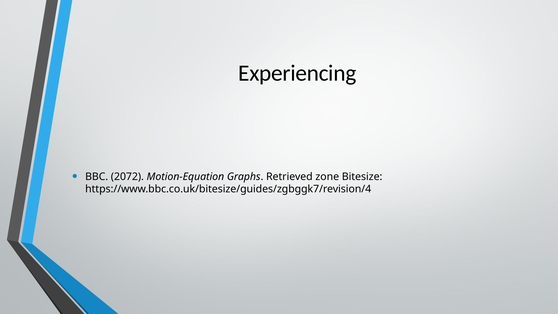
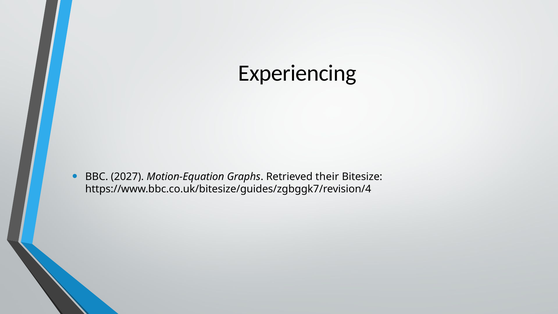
2072: 2072 -> 2027 (127, 176)
zone: zone -> their (327, 176)
